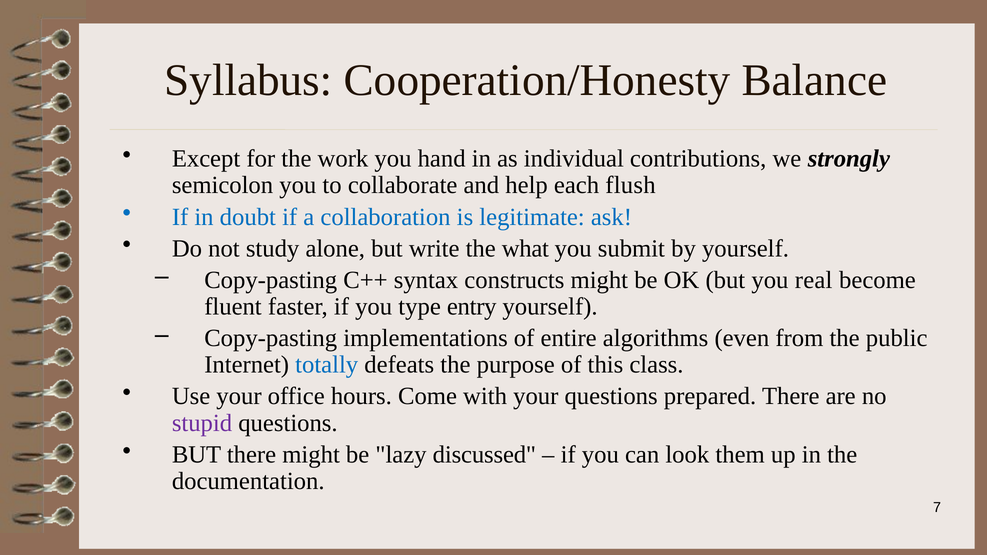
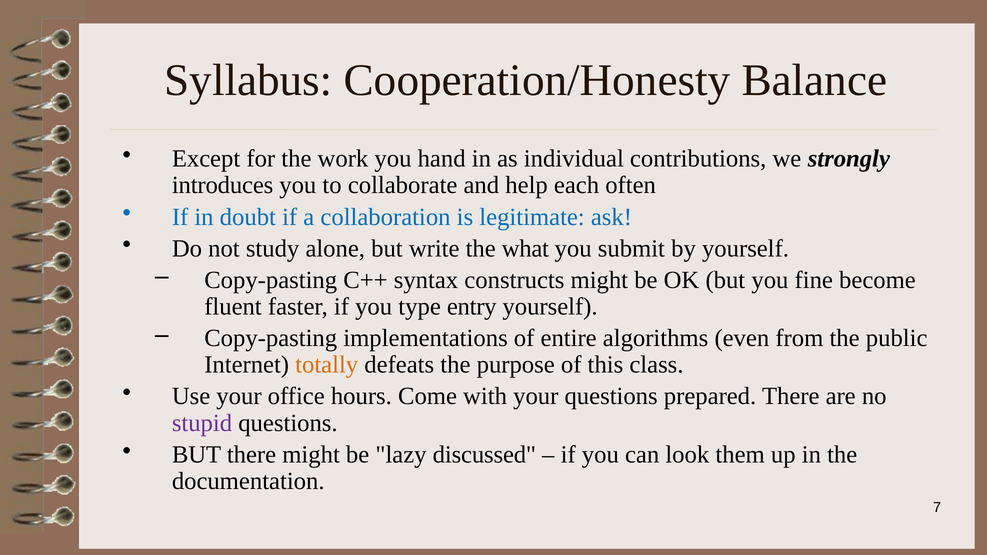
semicolon: semicolon -> introduces (223, 185)
flush: flush -> often (631, 185)
real: real -> fine (814, 280)
totally colour: blue -> orange (327, 365)
